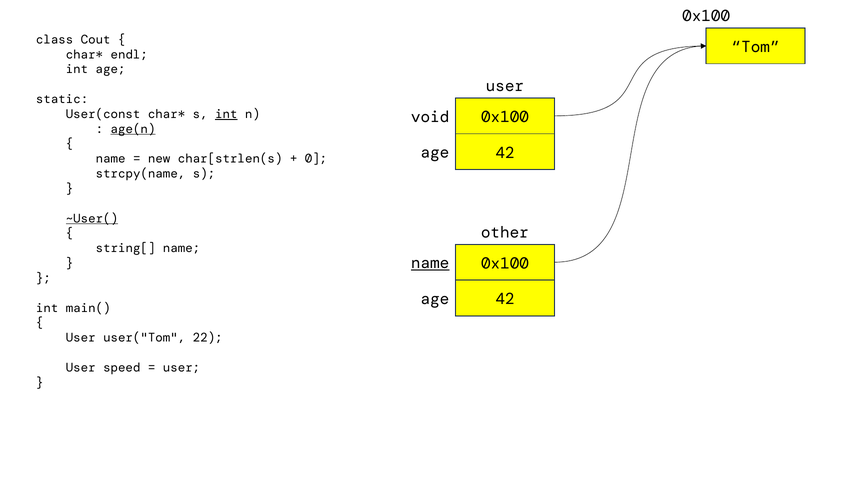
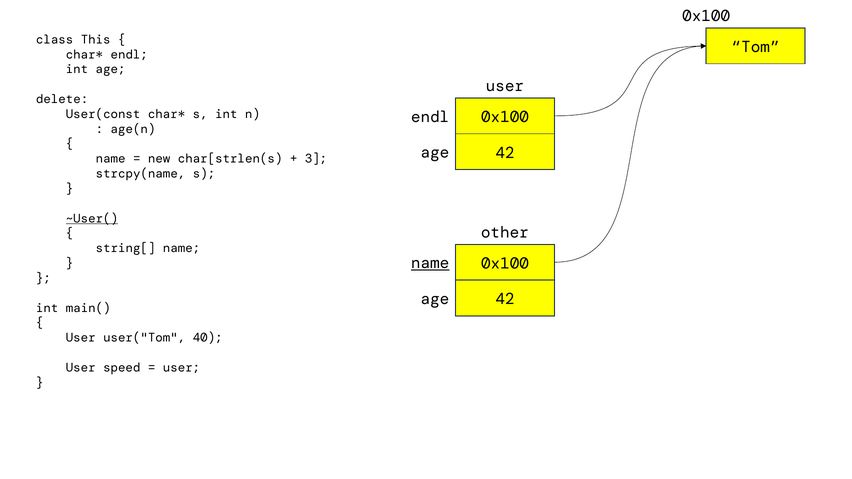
Cout: Cout -> This (96, 40)
static: static -> delete (62, 99)
int underline: present -> none (226, 114)
void: void -> endl (430, 117)
age(n underline: present -> none (133, 129)
0: 0 -> 3 (316, 159)
22: 22 -> 40 (208, 338)
